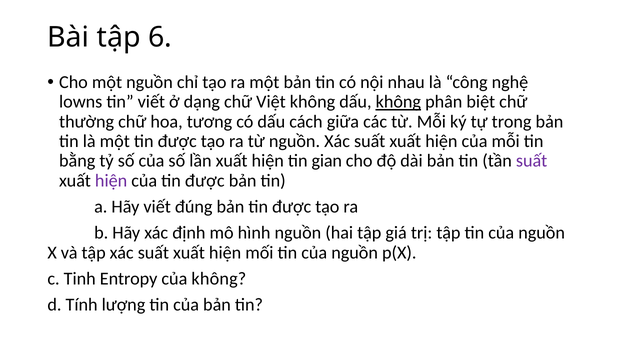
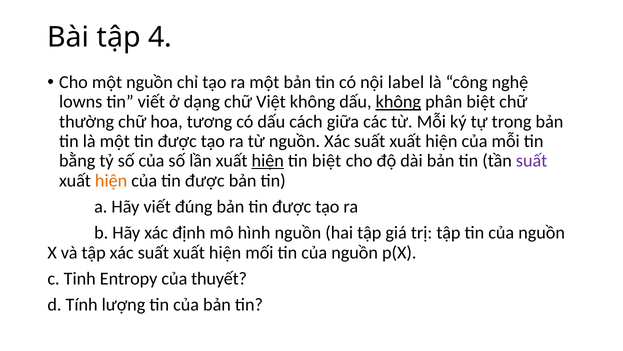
6: 6 -> 4 (160, 37)
nhau: nhau -> label (406, 82)
hiện underline: none -> present (268, 161)
tin gian: gian -> biệt (327, 161)
hiện colour: purple -> orange (111, 180)
của không: không -> thuyết (219, 278)
